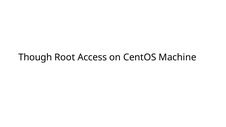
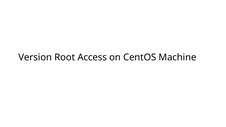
Though: Though -> Version (35, 57)
